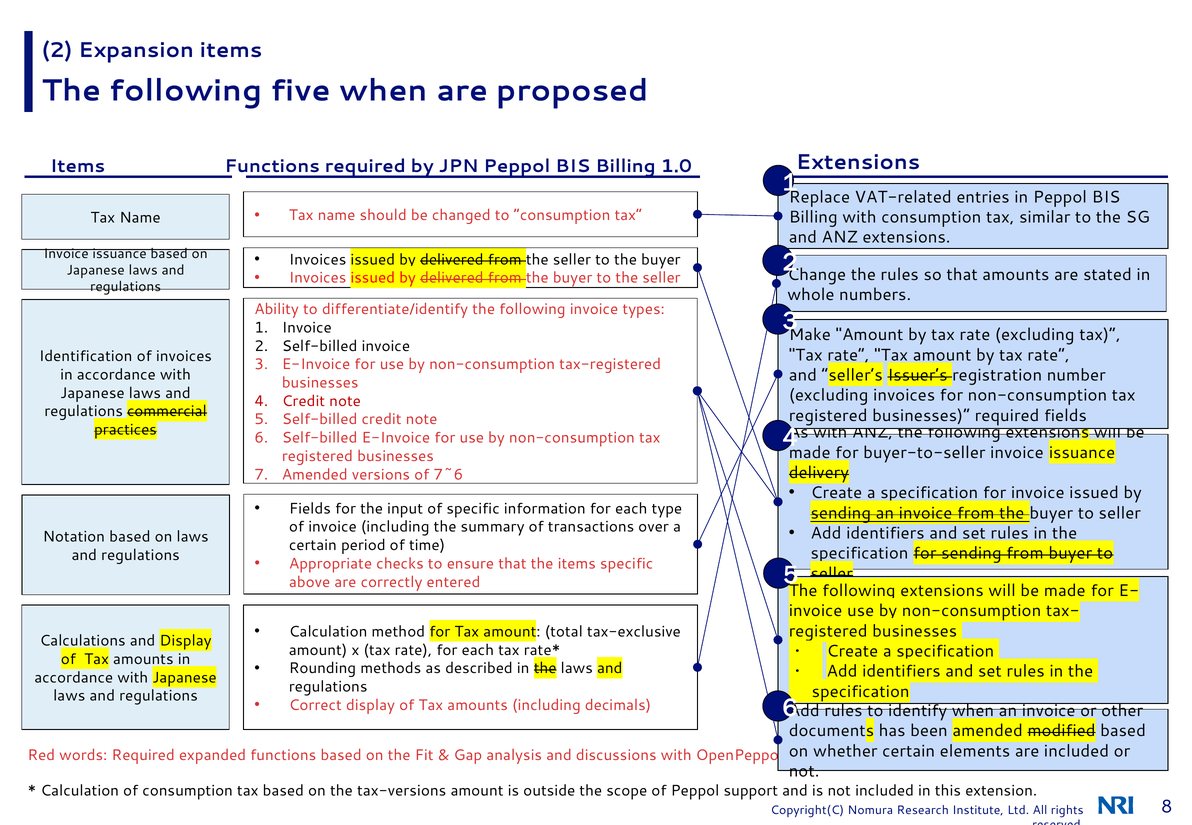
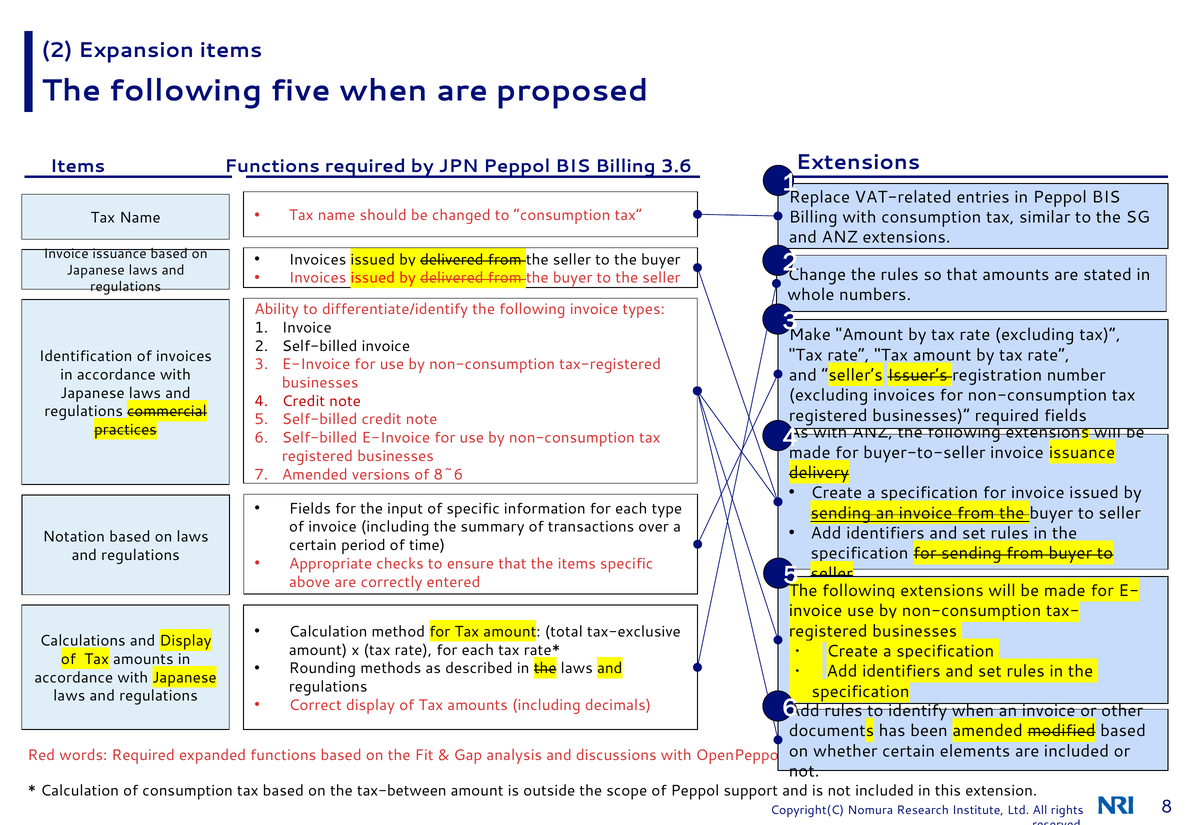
1.0: 1.0 -> 3.6 (676, 166)
7~6: 7~6 -> 8~6 (448, 475)
tax-versions: tax-versions -> tax-between (402, 791)
